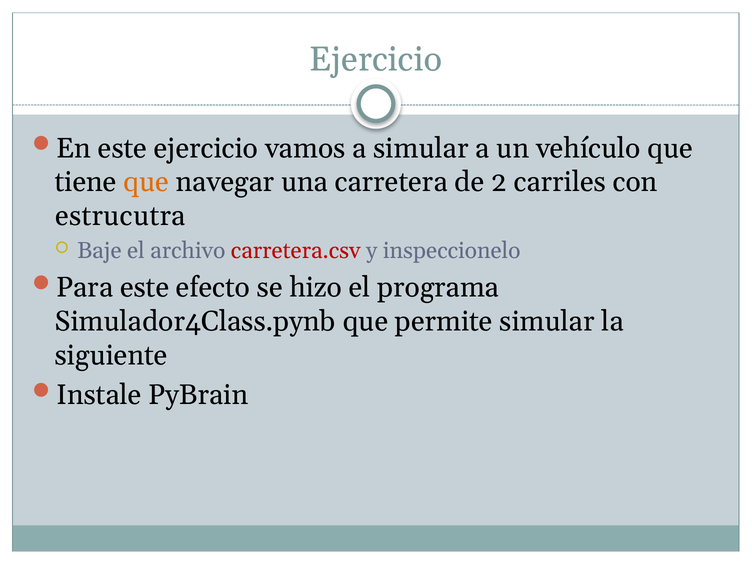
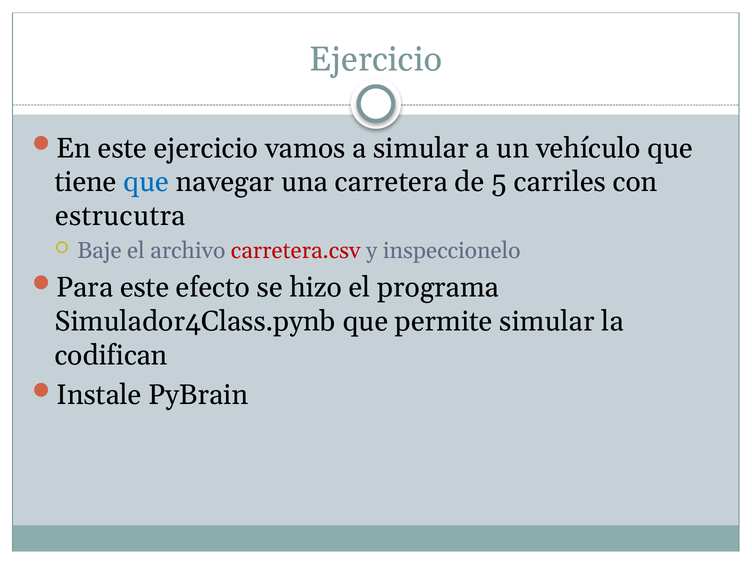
que colour: orange -> blue (146, 182)
2: 2 -> 5 (499, 182)
siguiente: siguiente -> codifican (111, 355)
